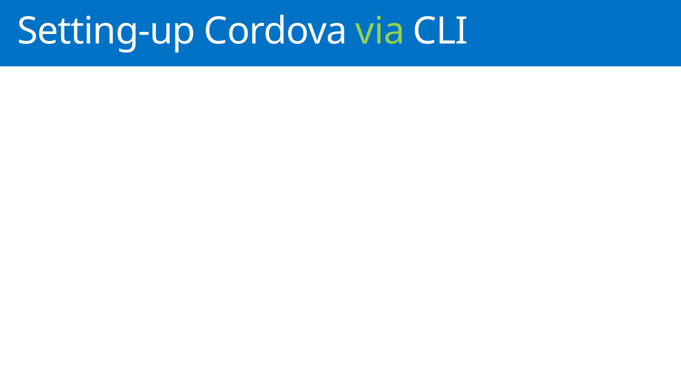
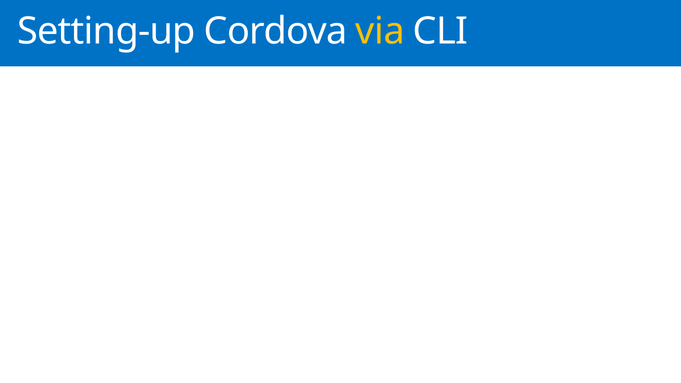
via colour: light green -> yellow (380, 31)
